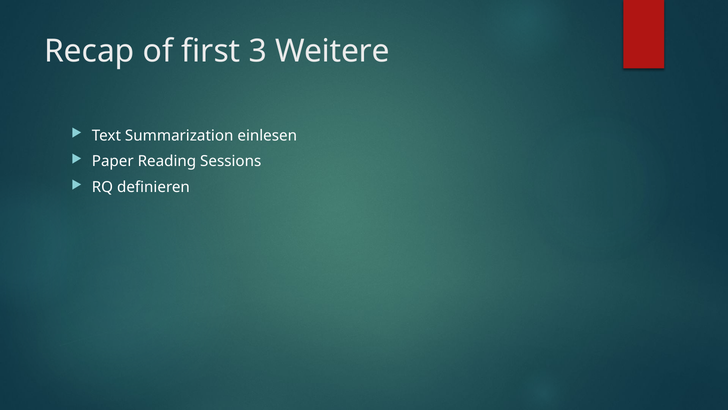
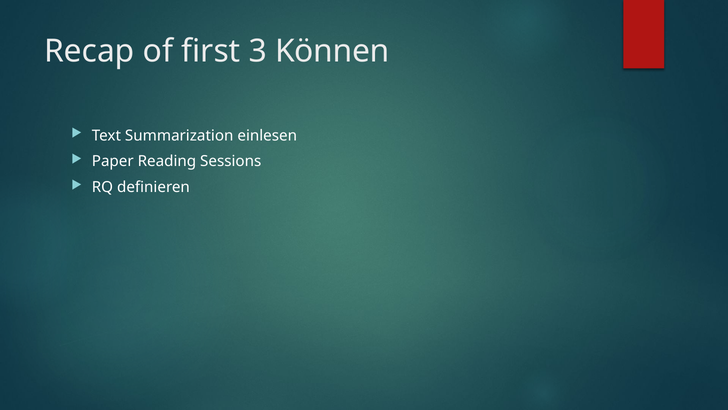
Weitere: Weitere -> Können (332, 51)
